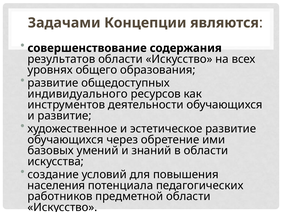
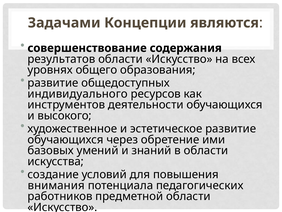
и развитие: развитие -> высокого (65, 115)
населения: населения -> внимания (56, 185)
